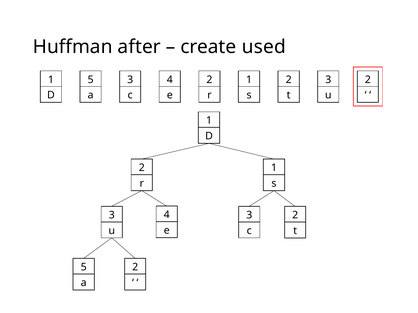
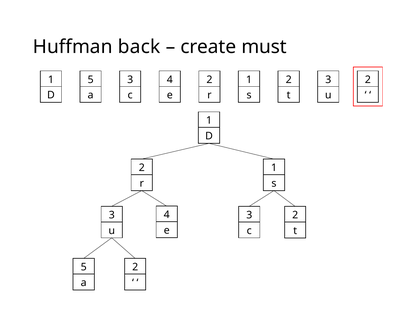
after: after -> back (139, 47)
used: used -> must (264, 47)
